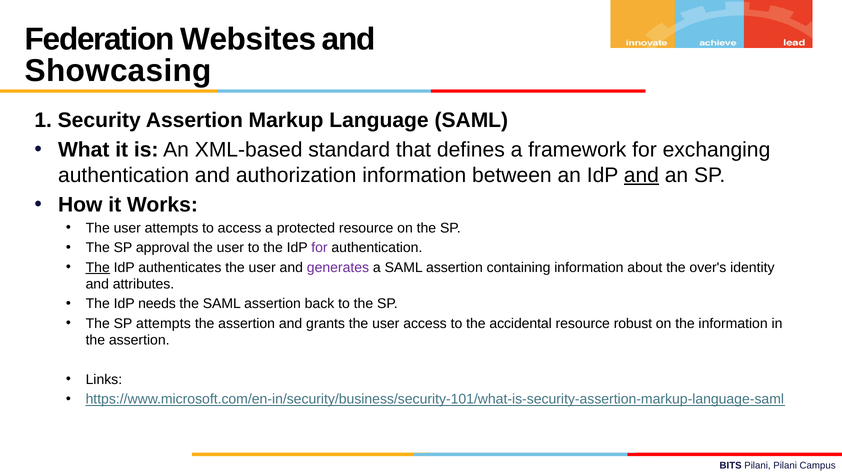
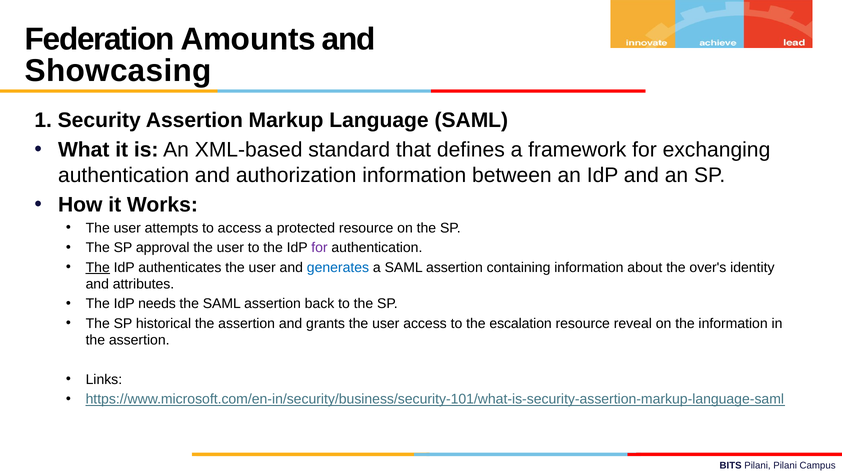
Websites: Websites -> Amounts (248, 39)
and underline: present -> none (641, 175)
generates colour: purple -> blue (338, 267)
SP attempts: attempts -> historical (164, 323)
accidental: accidental -> escalation (521, 323)
robust: robust -> reveal (633, 323)
